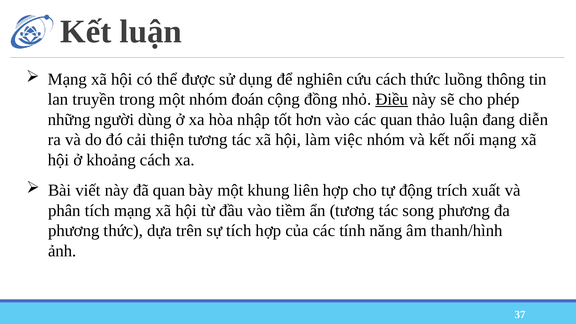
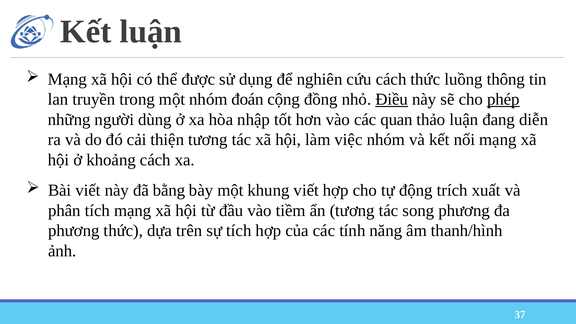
phép underline: none -> present (503, 99)
đã quan: quan -> bằng (169, 190)
khung liên: liên -> viết (306, 190)
